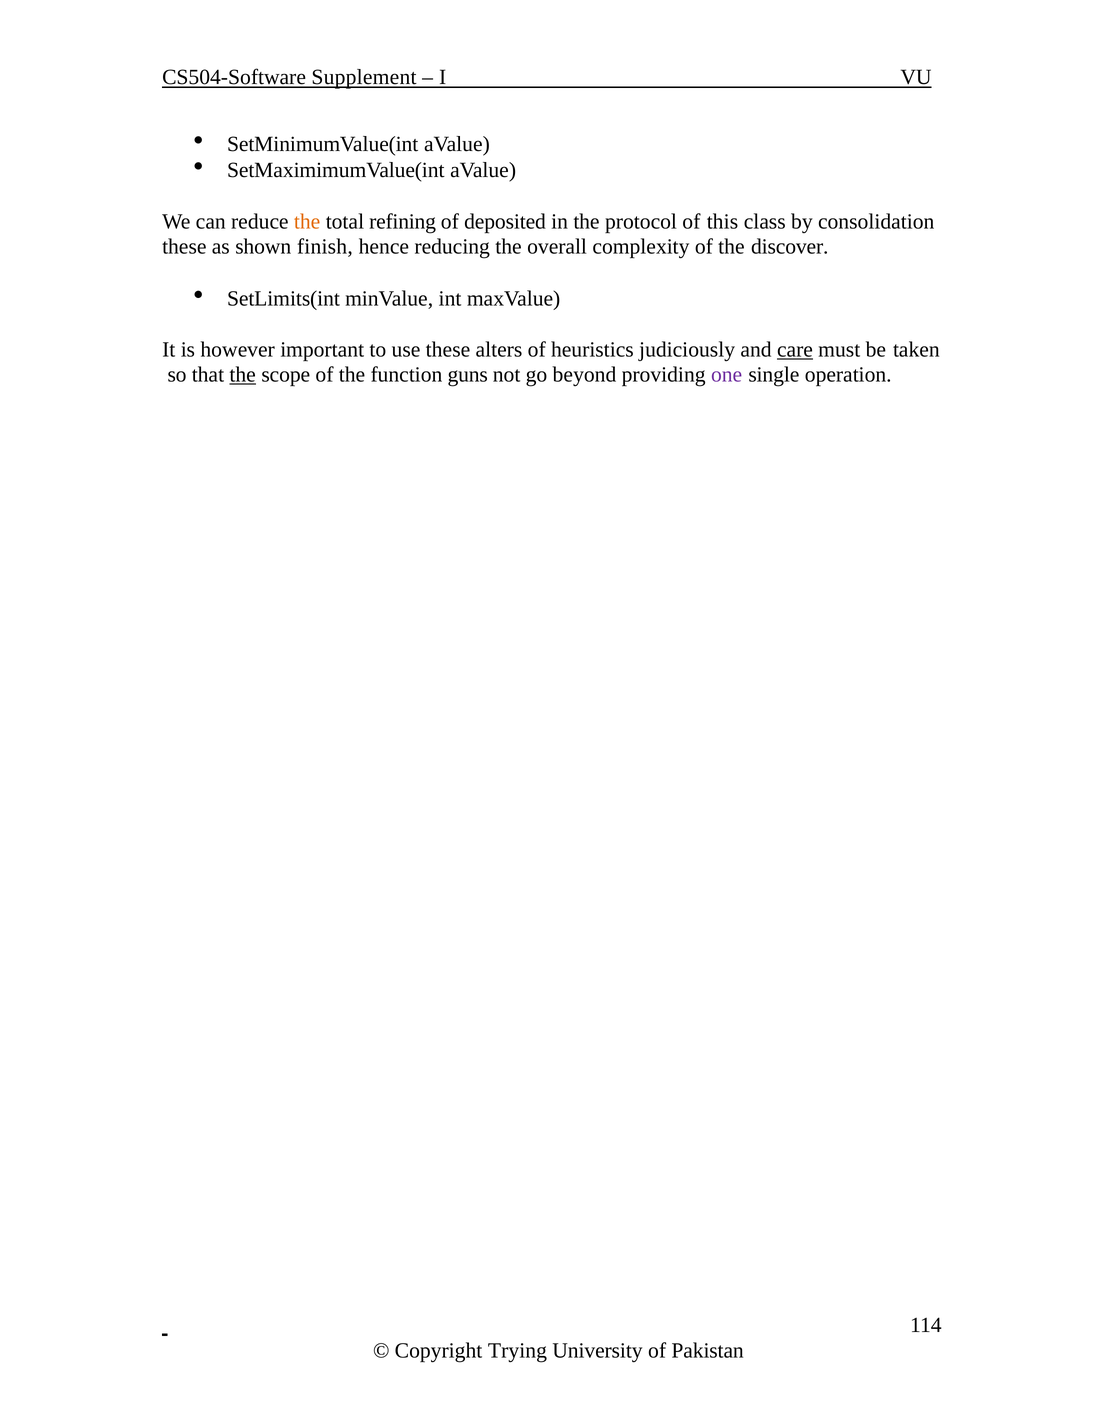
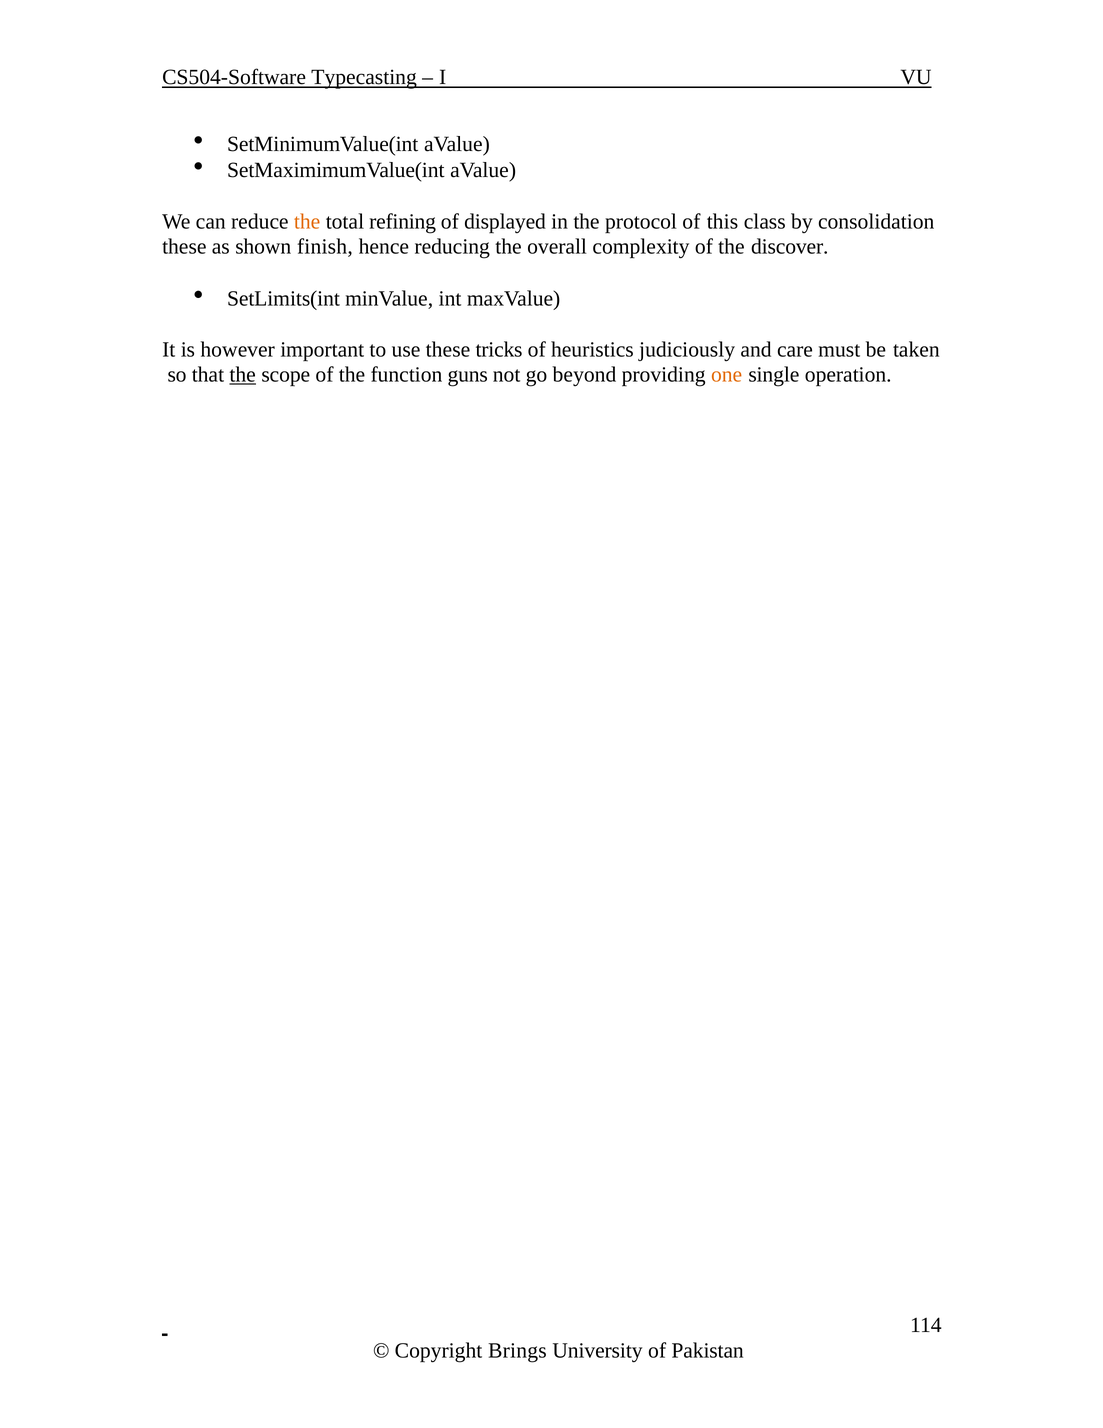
Supplement: Supplement -> Typecasting (364, 77)
deposited: deposited -> displayed (505, 222)
alters: alters -> tricks (499, 350)
care underline: present -> none (795, 350)
one colour: purple -> orange (727, 374)
Trying: Trying -> Brings (517, 1350)
